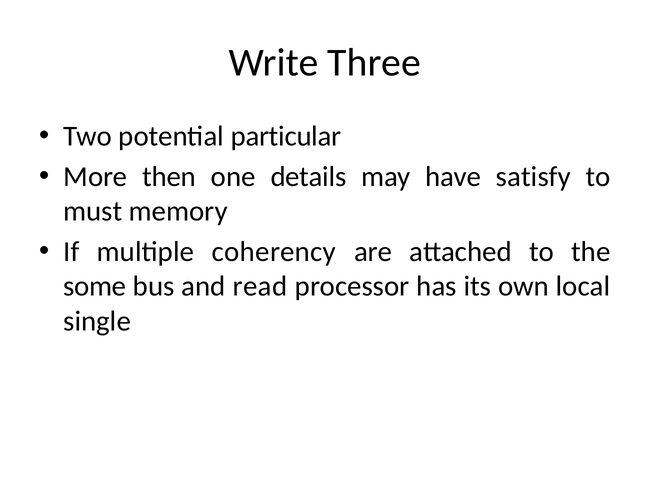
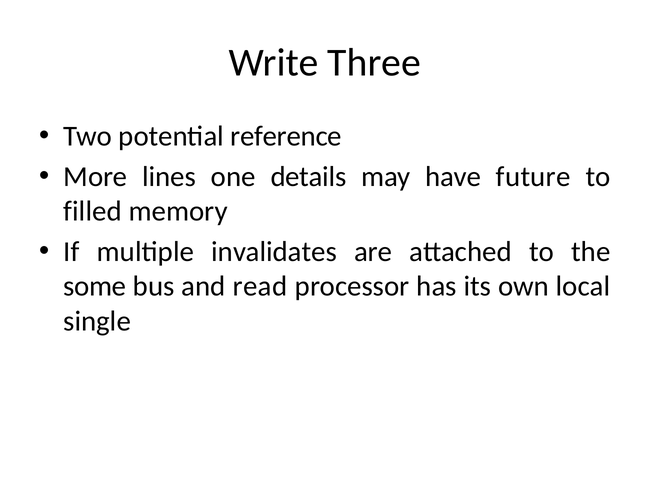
particular: particular -> reference (286, 136)
then: then -> lines (169, 177)
satisfy: satisfy -> future (533, 177)
must: must -> filled (93, 212)
coherency: coherency -> invalidates (274, 252)
